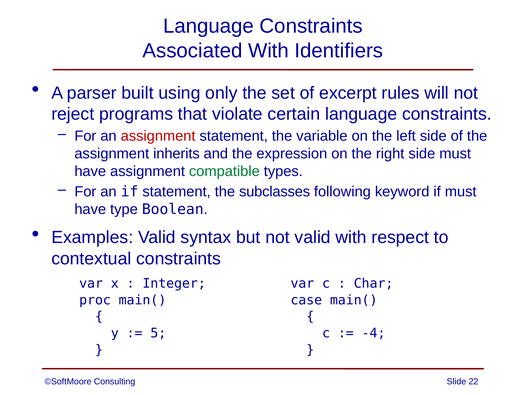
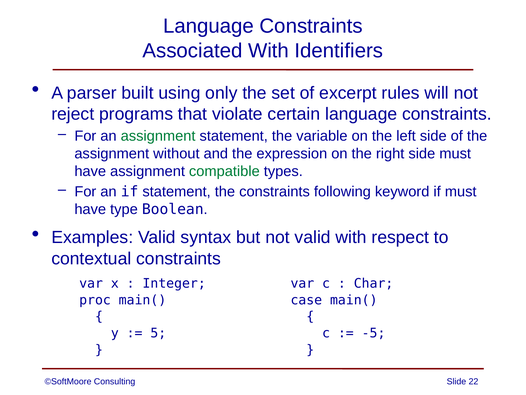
assignment colour: red -> green (158, 136)
inherits: inherits -> without (176, 153)
the subclasses: subclasses -> constraints (275, 191)
-4: -4 -> -5 (374, 333)
